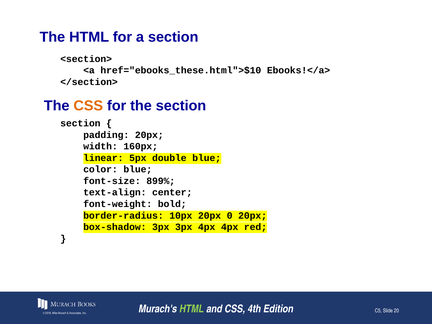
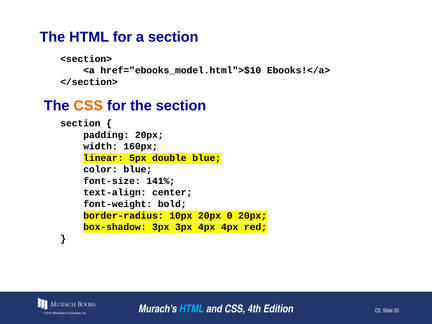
href="ebooks_these.html">$10: href="ebooks_these.html">$10 -> href="ebooks_model.html">$10 (181, 70)
899%: 899% -> 141% (161, 181)
HTML colour: light green -> light blue (192, 309)
